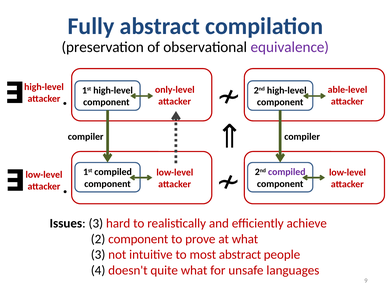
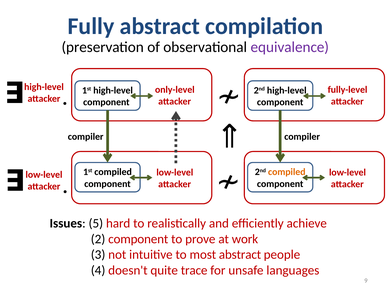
able-level: able-level -> fully-level (348, 89)
compiled colour: purple -> orange (287, 172)
Issues 3: 3 -> 5 (96, 223)
at what: what -> work (245, 238)
quite what: what -> trace (194, 270)
